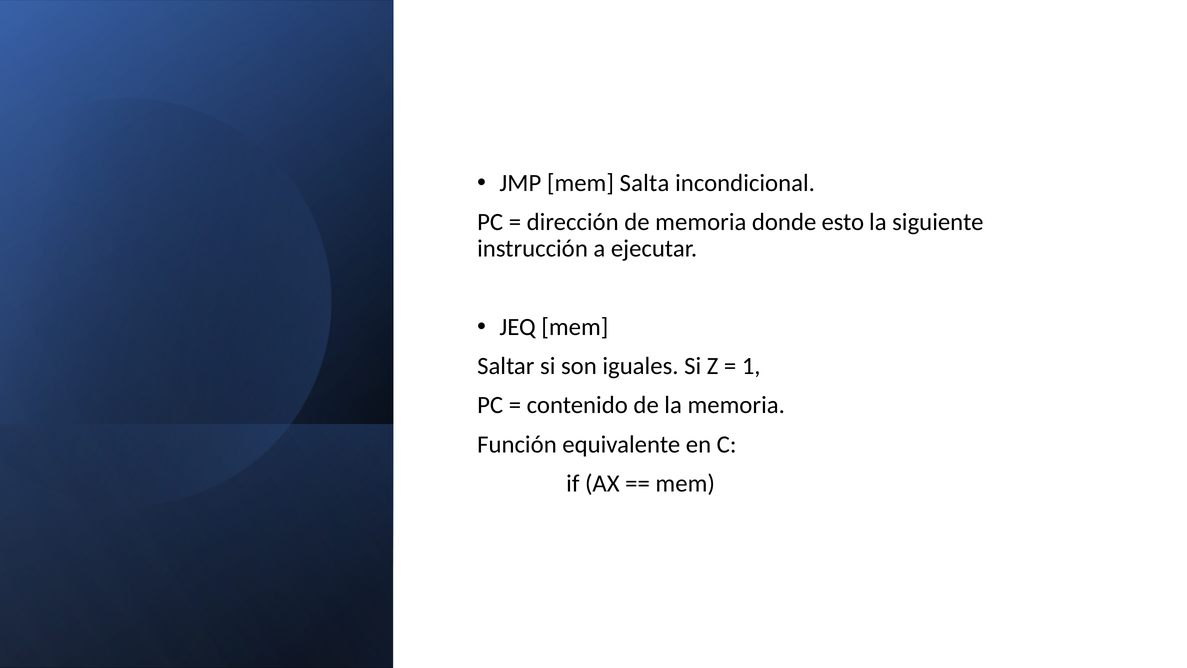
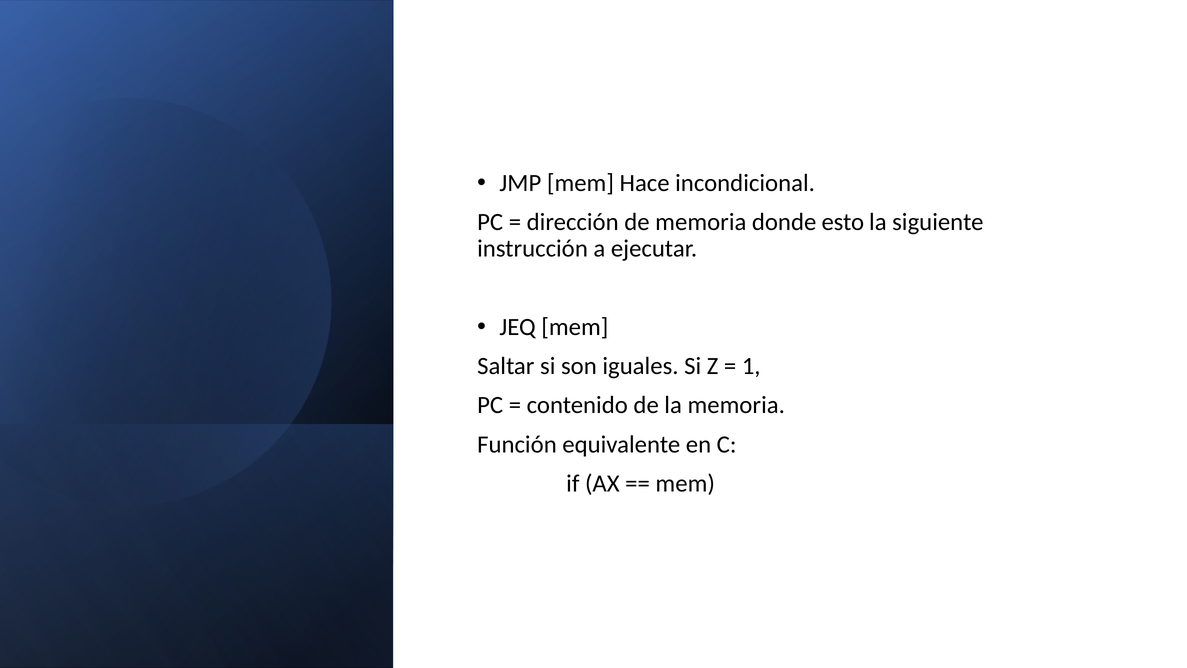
Salta: Salta -> Hace (645, 183)
